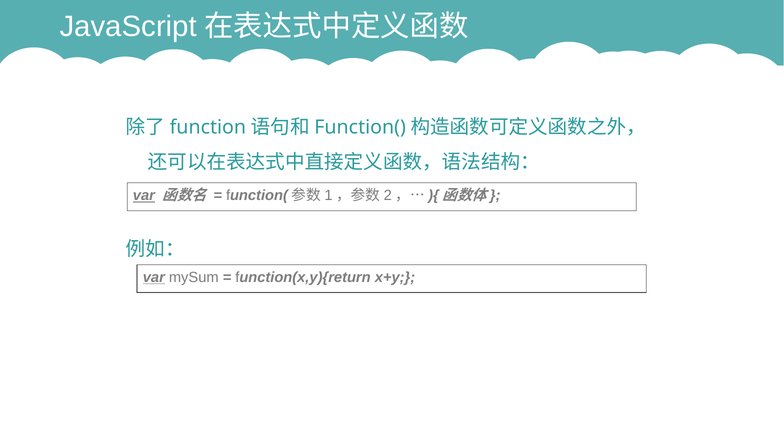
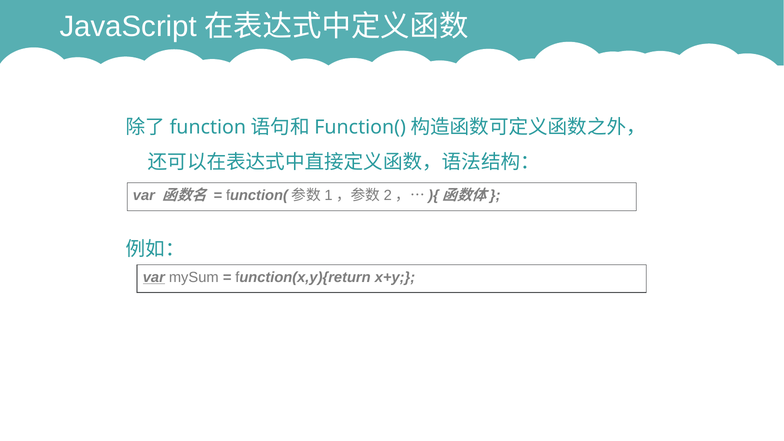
var underline: present -> none (144, 196)
